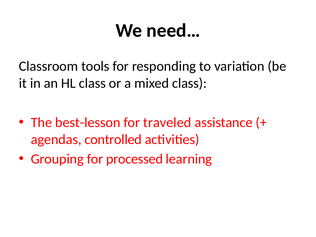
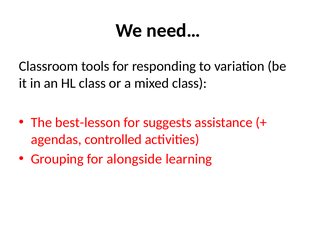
traveled: traveled -> suggests (167, 123)
processed: processed -> alongside (134, 159)
